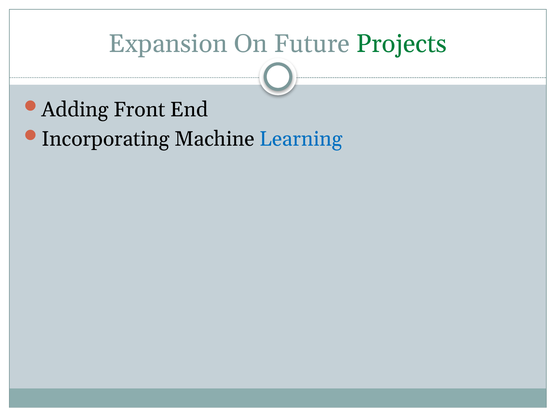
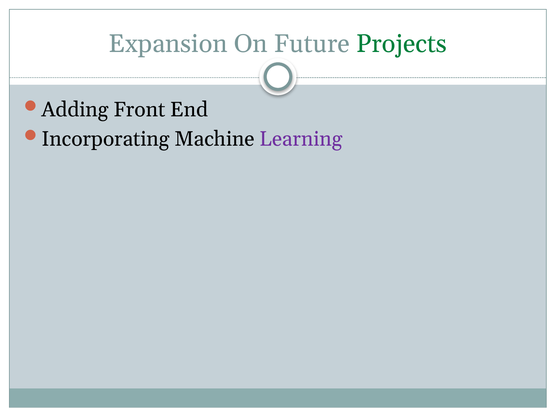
Learning colour: blue -> purple (301, 139)
